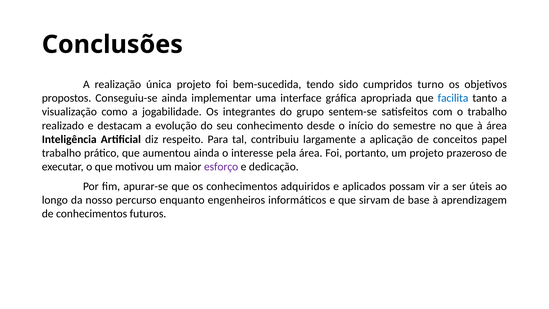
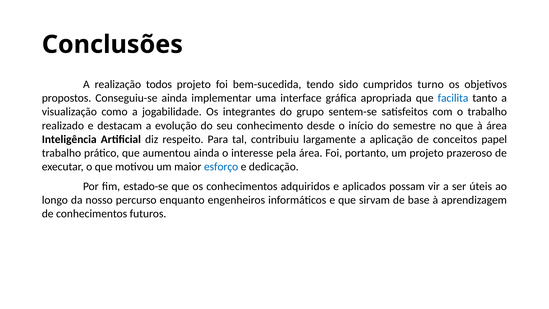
única: única -> todos (159, 84)
esforço colour: purple -> blue (221, 167)
apurar-se: apurar-se -> estado-se (146, 186)
